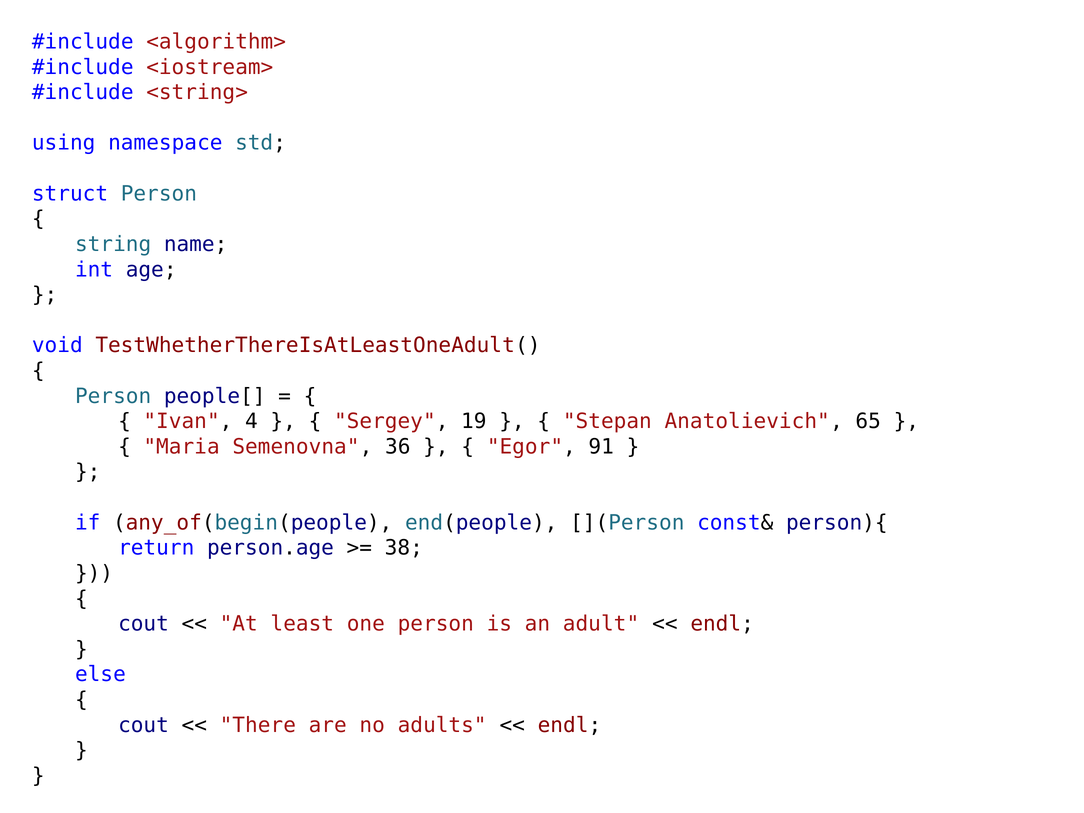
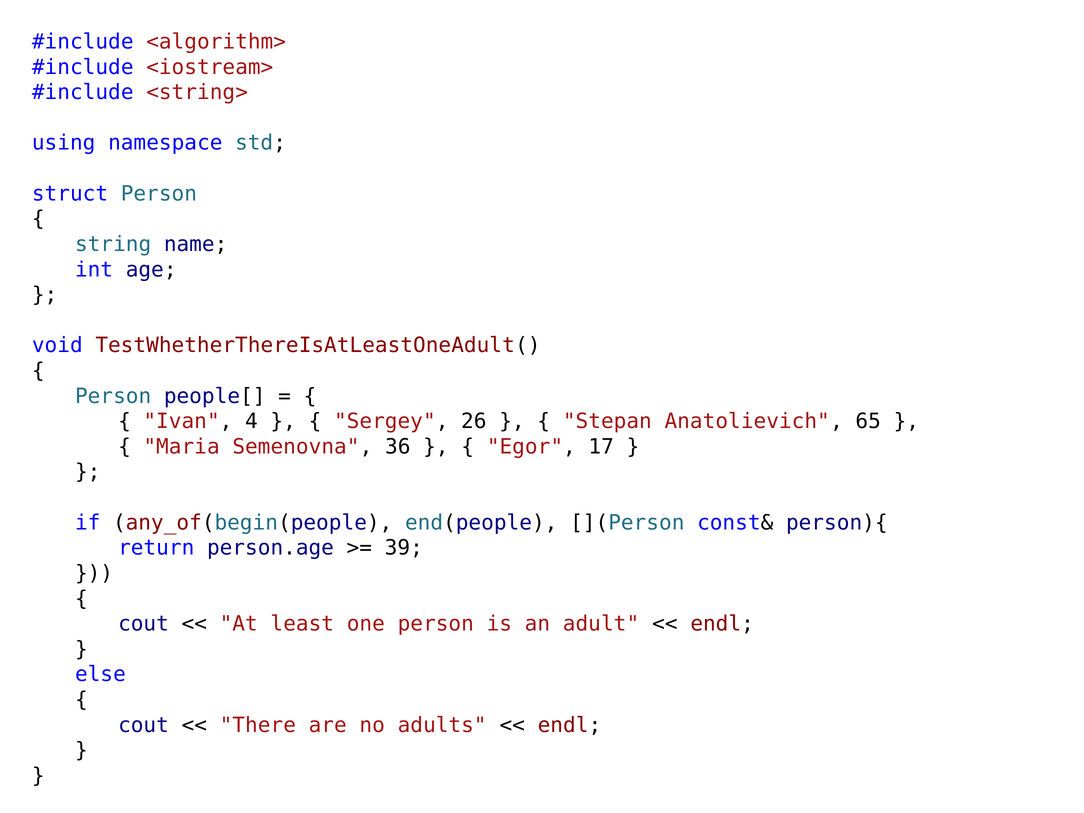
19: 19 -> 26 (474, 421)
91: 91 -> 17 (601, 447)
38: 38 -> 39 (404, 548)
